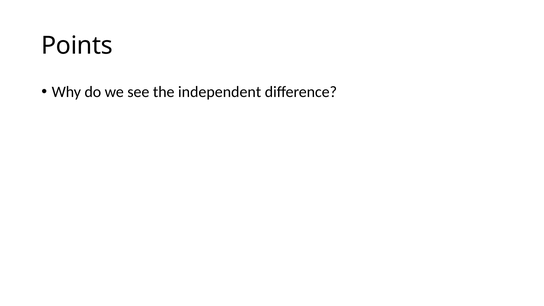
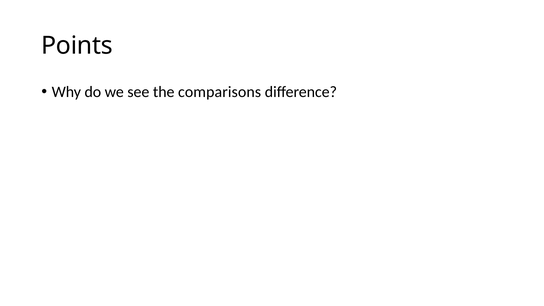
independent: independent -> comparisons (220, 92)
